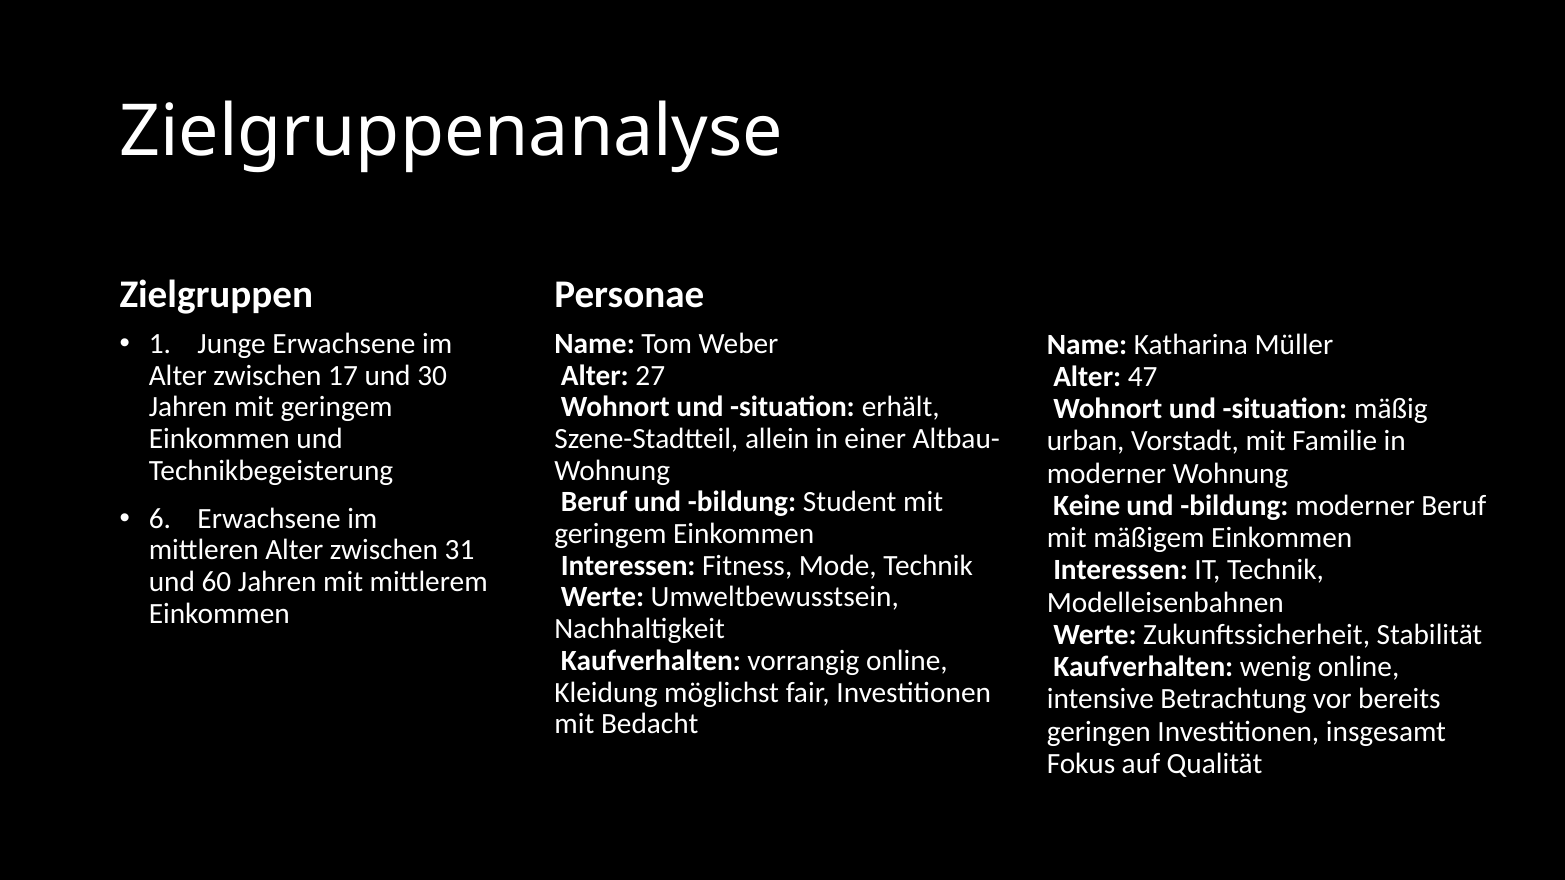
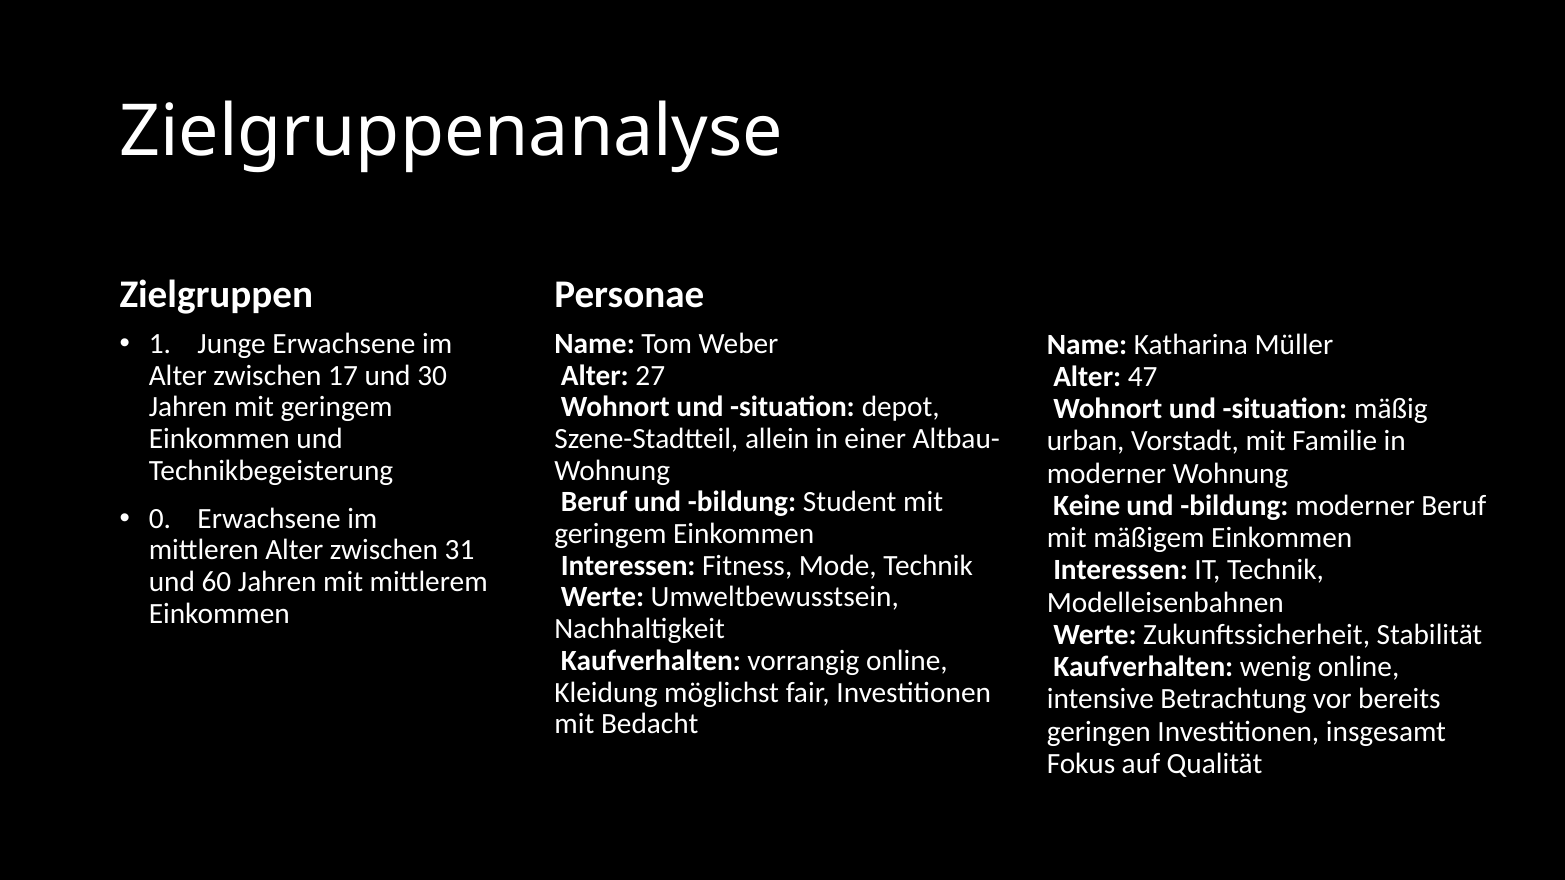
erhält: erhält -> depot (901, 407)
6: 6 -> 0 (160, 519)
